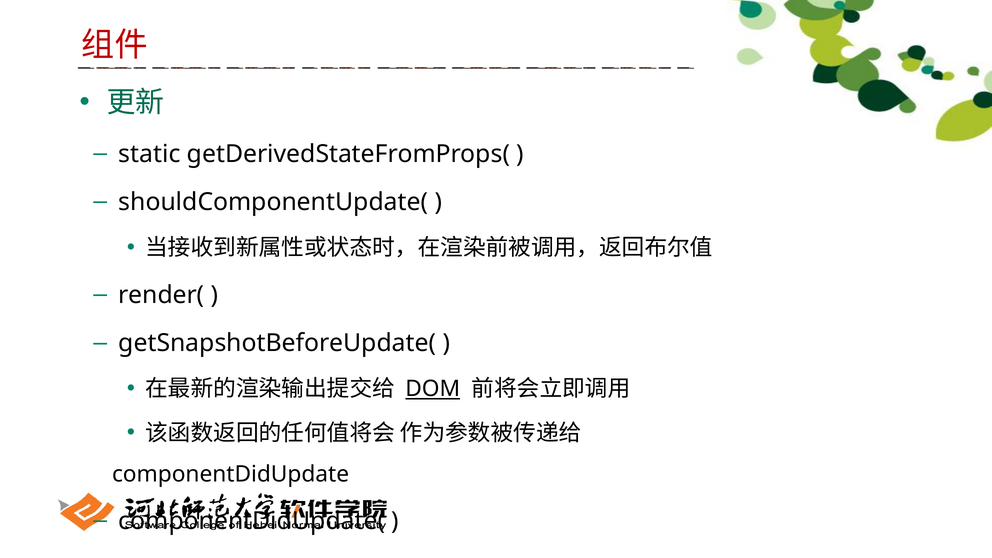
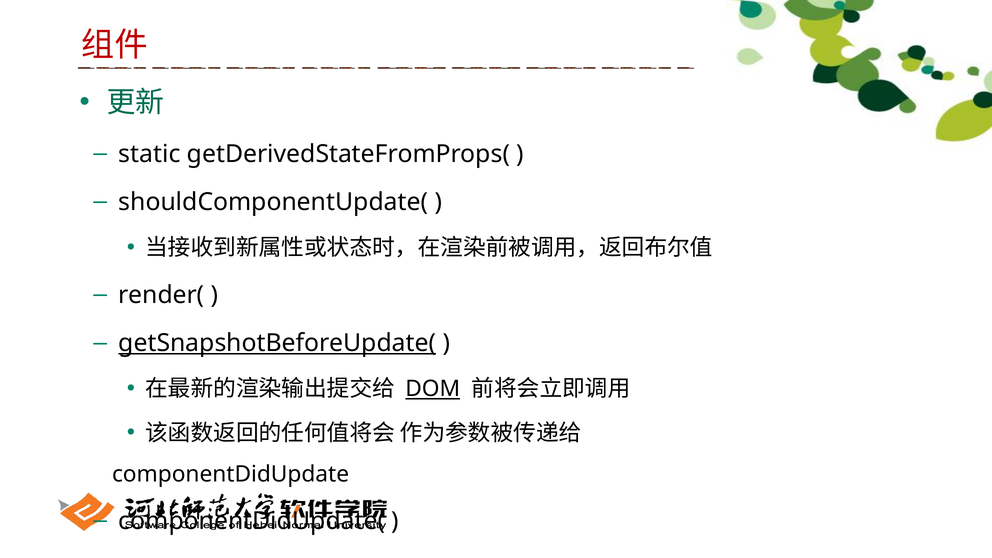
getSnapshotBeforeUpdate( underline: none -> present (277, 343)
